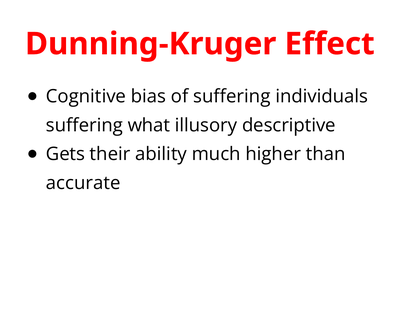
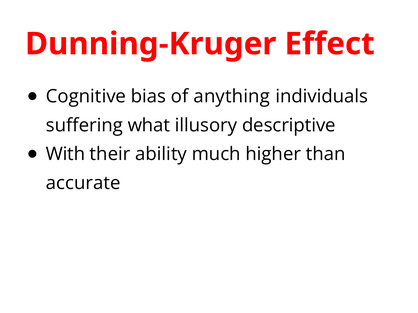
of suffering: suffering -> anything (232, 96)
Gets: Gets -> With (65, 154)
